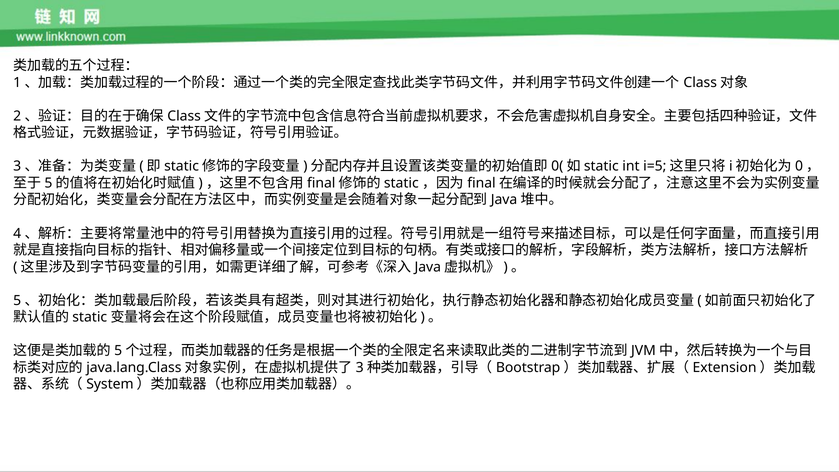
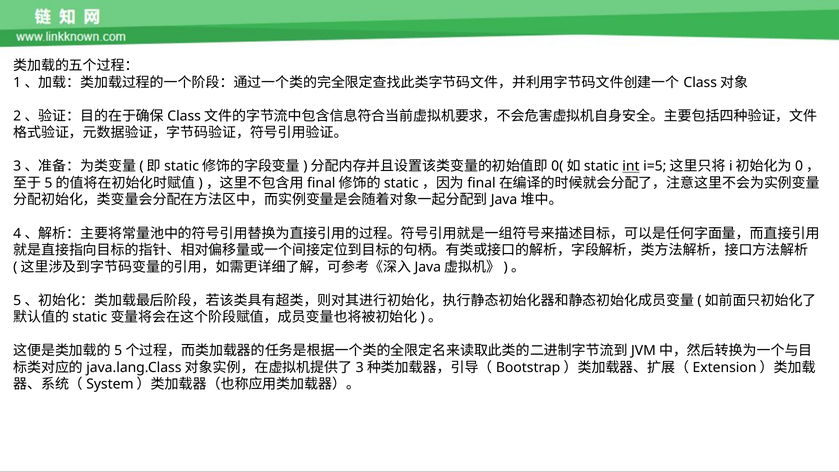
int underline: none -> present (631, 166)
